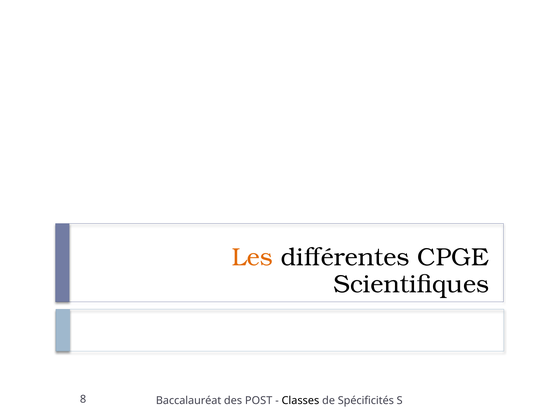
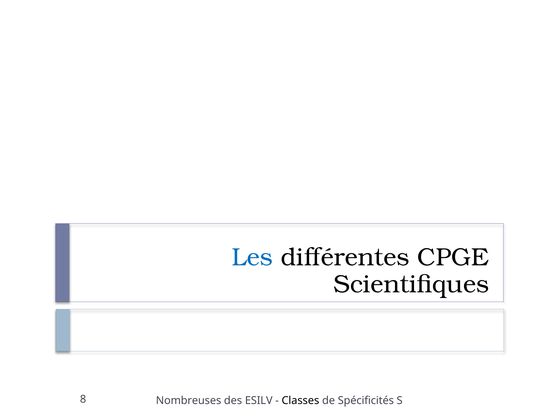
Les colour: orange -> blue (252, 257)
Baccalauréat: Baccalauréat -> Nombreuses (189, 401)
POST: POST -> ESILV (259, 401)
